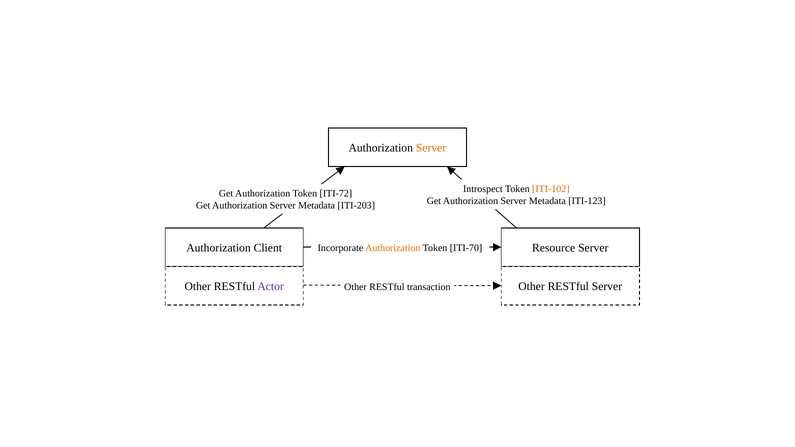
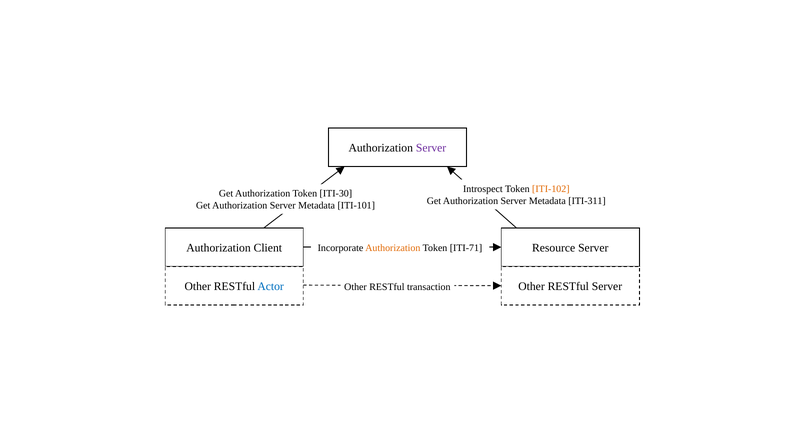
Server colour: orange -> purple (431, 148)
ITI-72: ITI-72 -> ITI-30 (336, 194)
ITI-123: ITI-123 -> ITI-311 (587, 201)
ITI-203: ITI-203 -> ITI-101 (356, 206)
ITI-70: ITI-70 -> ITI-71 (466, 248)
Actor colour: purple -> blue (271, 287)
